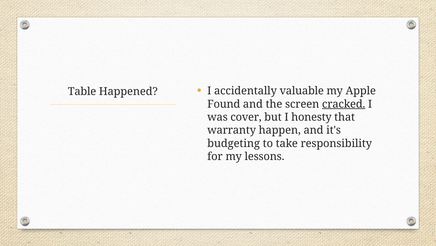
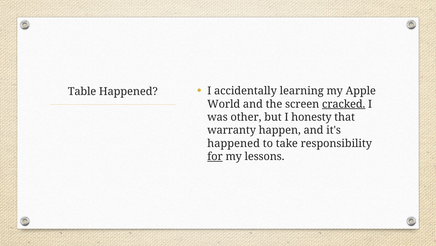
valuable: valuable -> learning (302, 91)
Found: Found -> World (224, 104)
cover: cover -> other (246, 117)
budgeting: budgeting -> happened (234, 143)
for underline: none -> present (215, 156)
